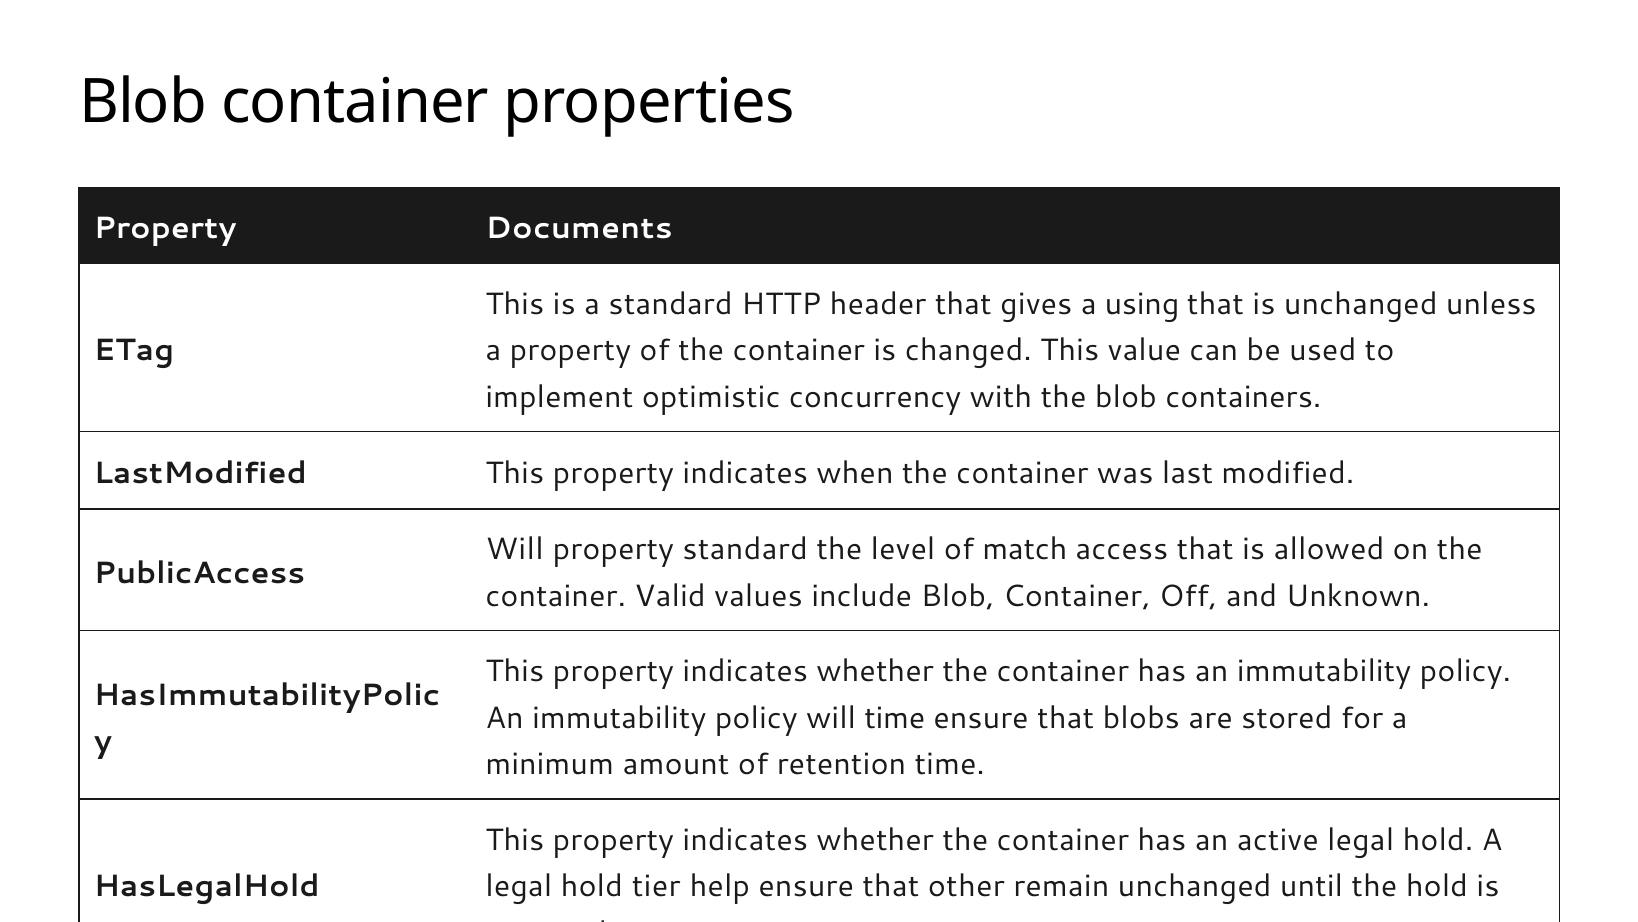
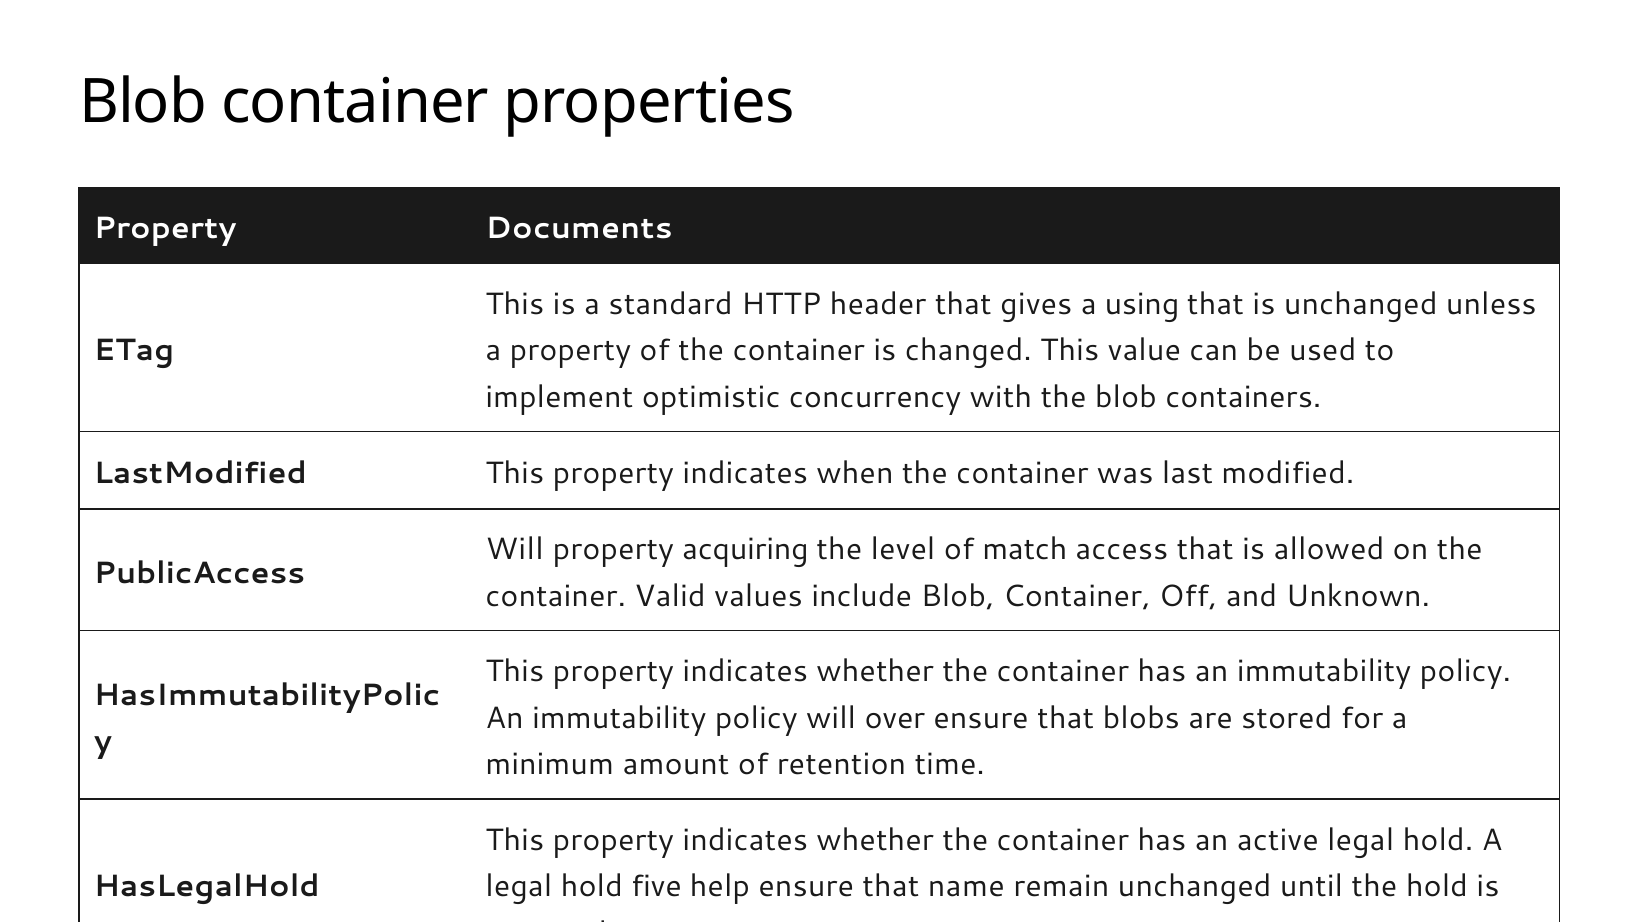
property standard: standard -> acquiring (745, 549)
will time: time -> over (895, 718)
tier: tier -> five (657, 886)
other: other -> name (966, 886)
